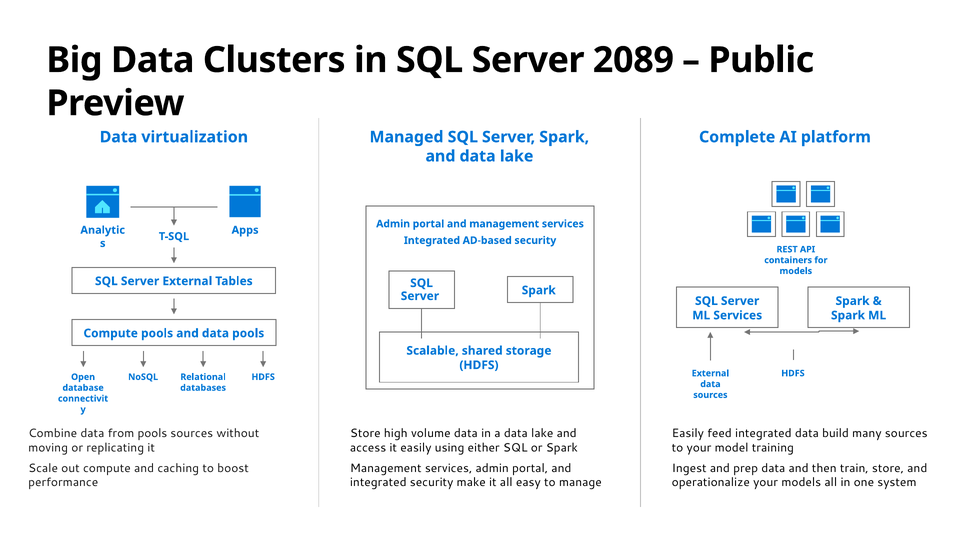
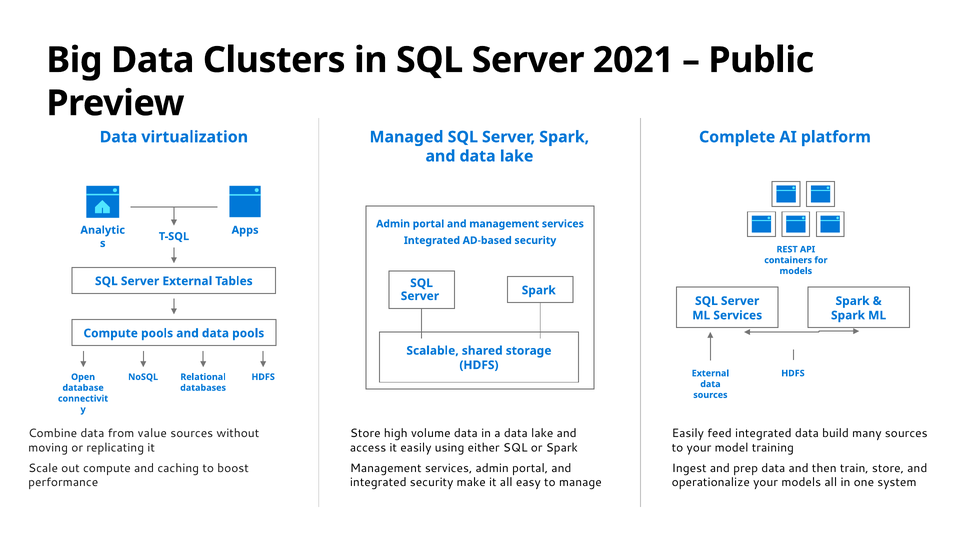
2089: 2089 -> 2021 (633, 60)
from pools: pools -> value (152, 433)
